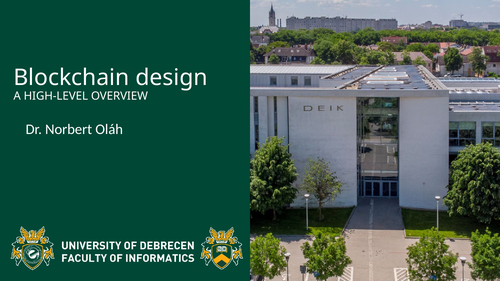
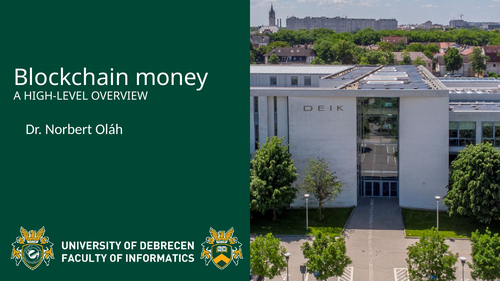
design: design -> money (172, 78)
